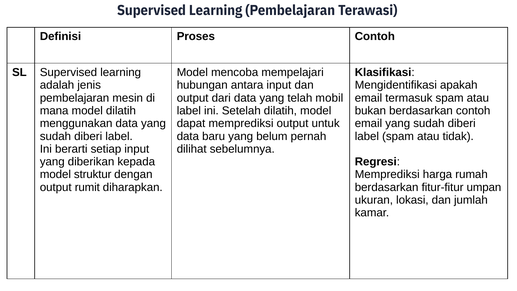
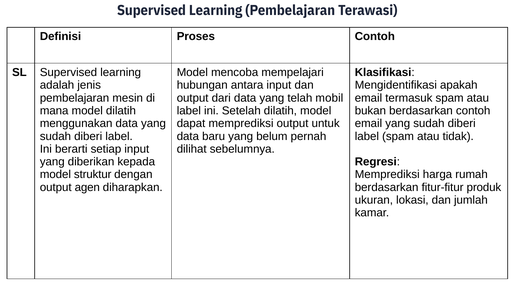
rumit: rumit -> agen (87, 187)
umpan: umpan -> produk (484, 187)
